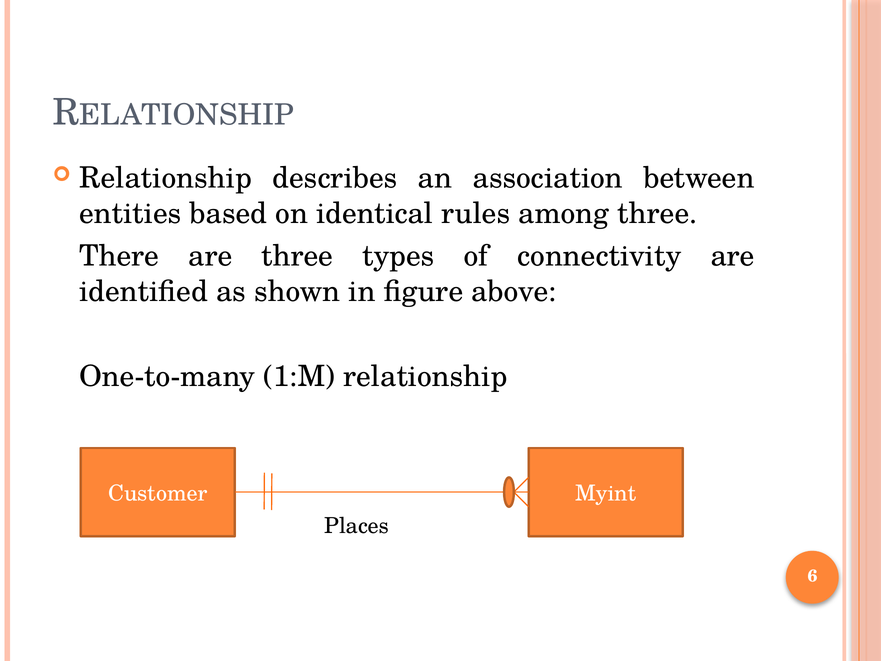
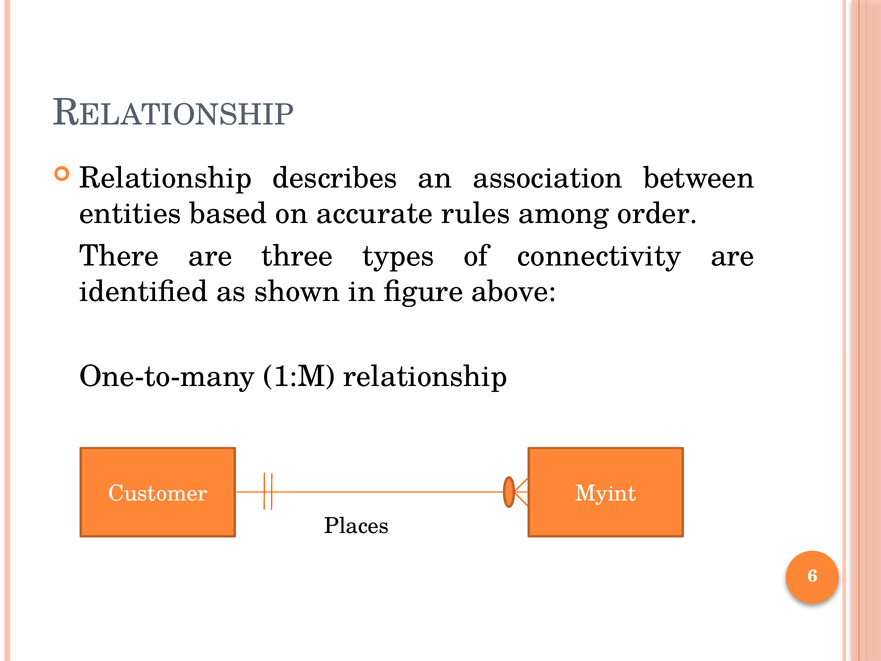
identical: identical -> accurate (375, 213)
among three: three -> order (658, 213)
